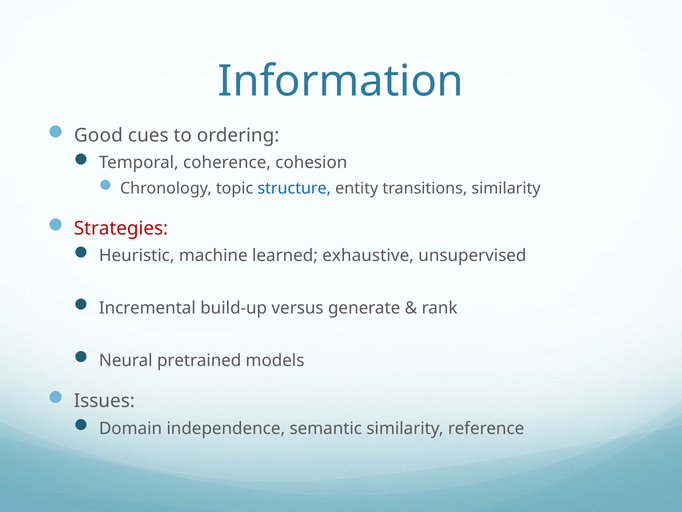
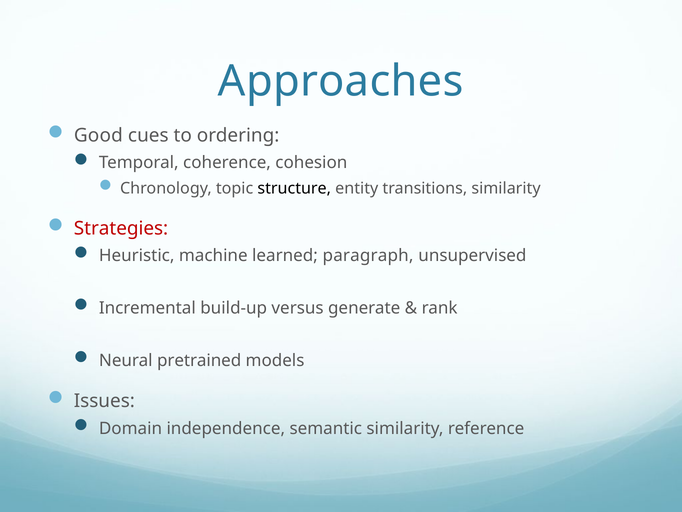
Information: Information -> Approaches (341, 81)
structure colour: blue -> black (294, 188)
exhaustive: exhaustive -> paragraph (368, 255)
